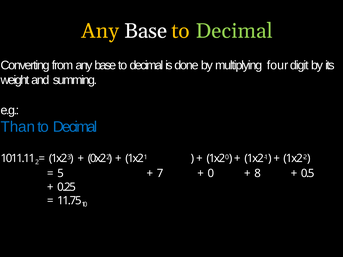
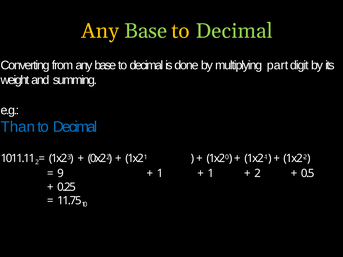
Base colour: white -> light green (146, 31)
four: four -> part (277, 65)
5: 5 -> 9 (60, 173)
7: 7 -> 1 (160, 173)
0: 0 -> 1 (211, 173)
8: 8 -> 2 (258, 173)
